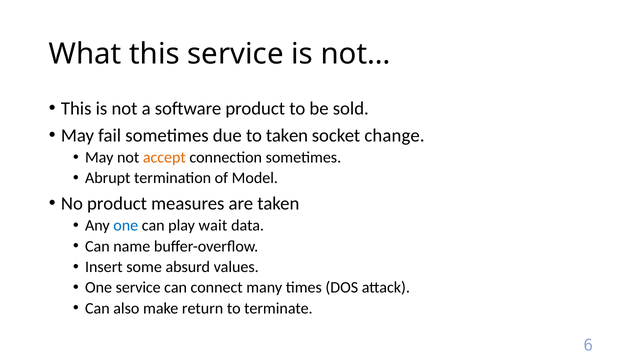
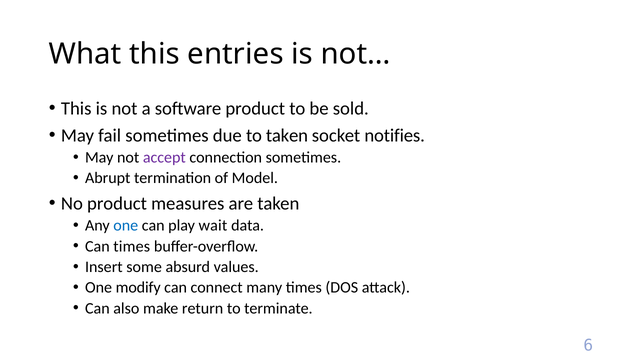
this service: service -> entries (235, 54)
change: change -> notifies (395, 135)
accept colour: orange -> purple (164, 158)
Can name: name -> times (132, 246)
One service: service -> modify (138, 288)
